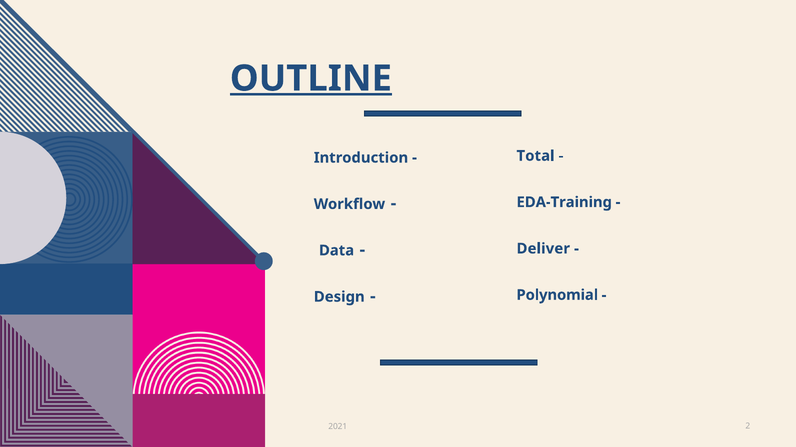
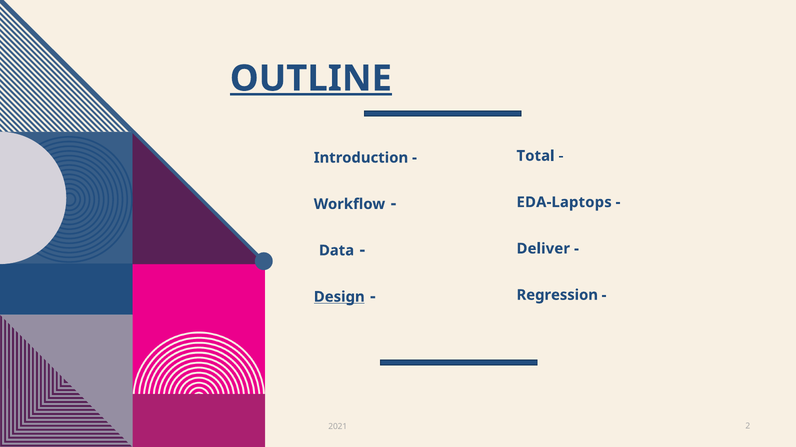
EDA-Training: EDA-Training -> EDA-Laptops (564, 203)
Polynomial: Polynomial -> Regression (557, 295)
Design underline: none -> present (339, 297)
